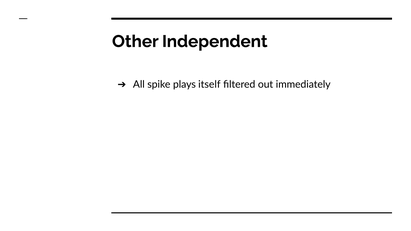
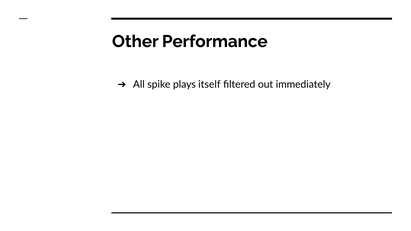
Independent: Independent -> Performance (215, 41)
